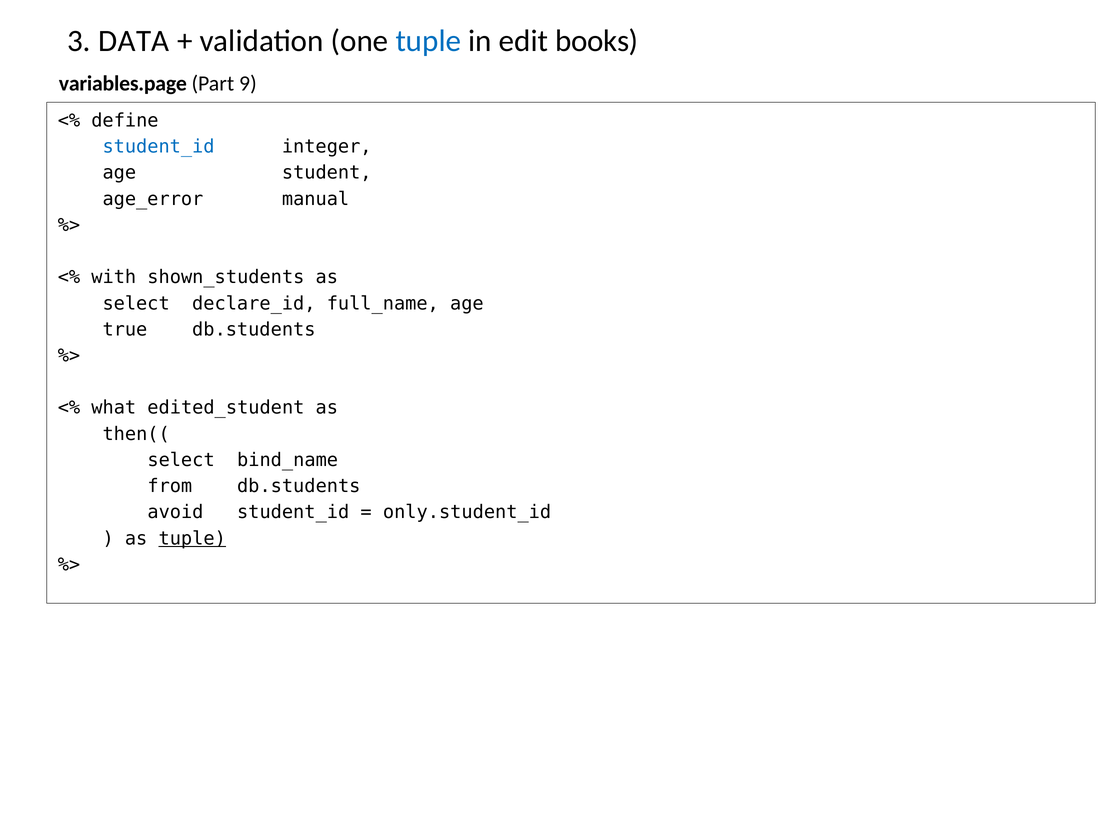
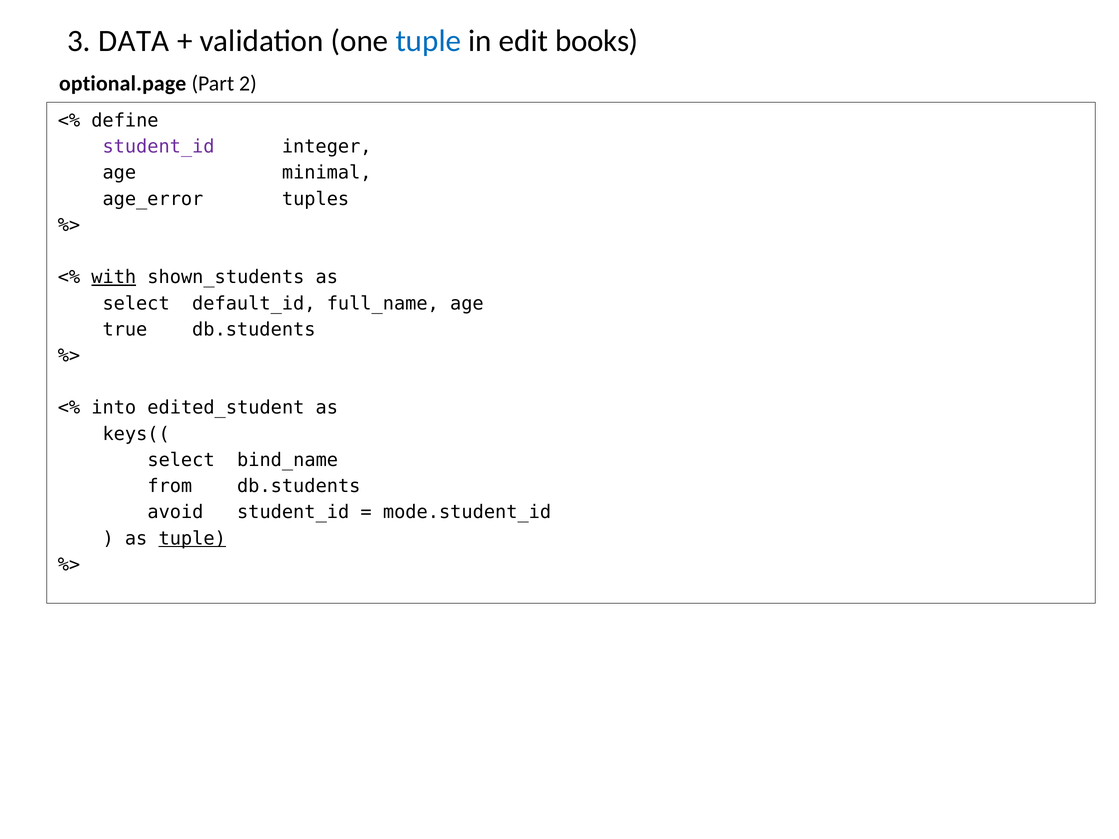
variables.page: variables.page -> optional.page (123, 84)
9: 9 -> 2 (248, 84)
student_id colour: blue -> purple (159, 147)
student: student -> minimal (327, 173)
manual: manual -> tuples (316, 199)
with underline: none -> present (114, 277)
declare_id: declare_id -> default_id (254, 303)
what: what -> into (114, 408)
then((: then(( -> keys(( (136, 434)
only.student_id: only.student_id -> mode.student_id (467, 512)
